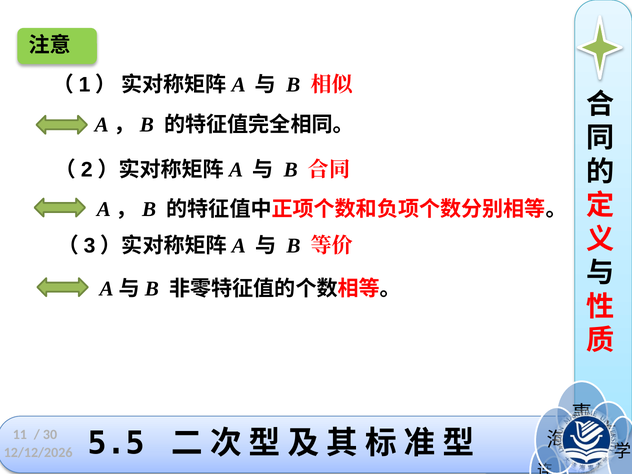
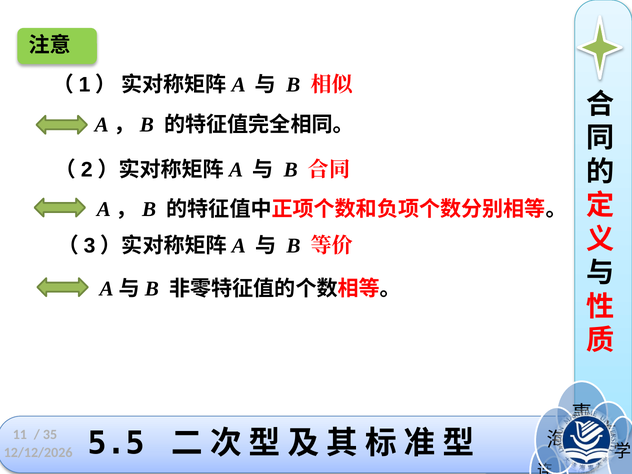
30: 30 -> 35 (50, 435)
